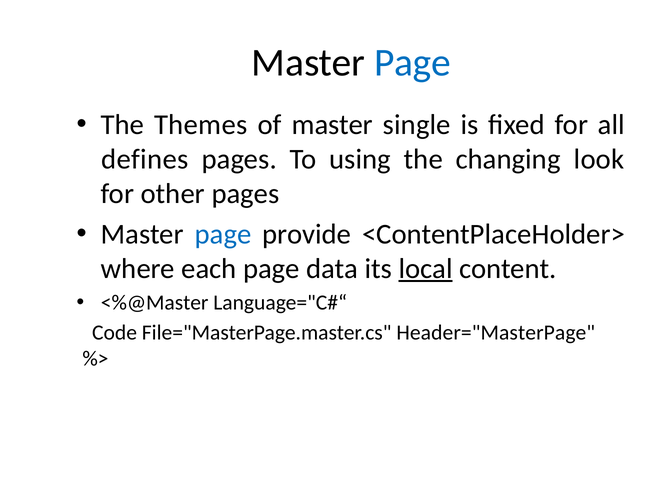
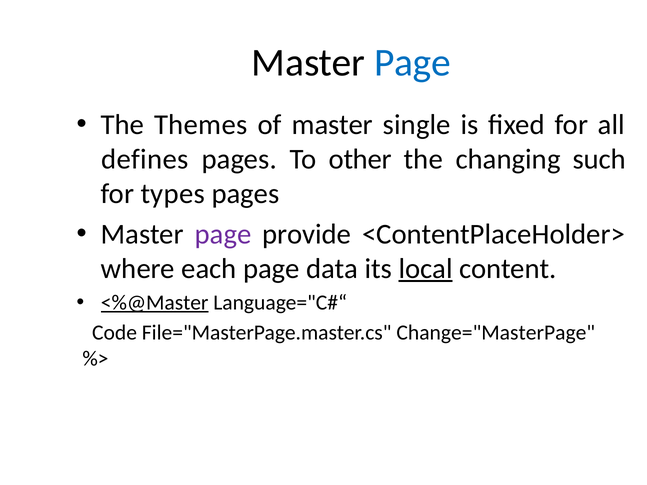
using: using -> other (360, 159)
look: look -> such (599, 159)
other: other -> types (173, 194)
page colour: blue -> purple (223, 234)
<%@Master underline: none -> present (155, 303)
Header="MasterPage: Header="MasterPage -> Change="MasterPage (496, 333)
